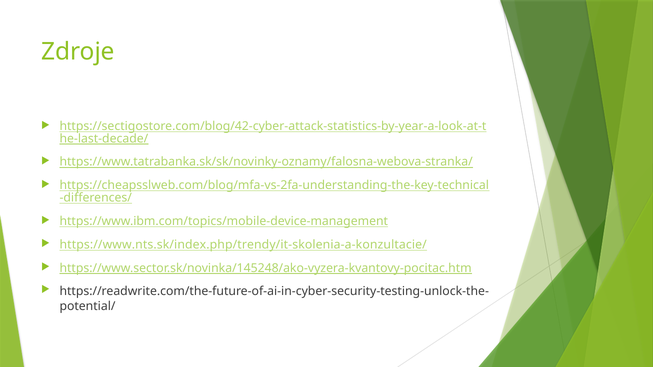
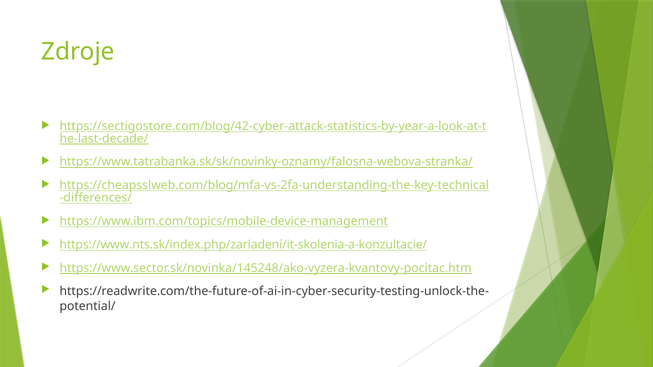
https://www.nts.sk/index.php/trendy/it-skolenia-a-konzultacie/: https://www.nts.sk/index.php/trendy/it-skolenia-a-konzultacie/ -> https://www.nts.sk/index.php/zariadení/it-skolenia-a-konzultacie/ (243, 245)
